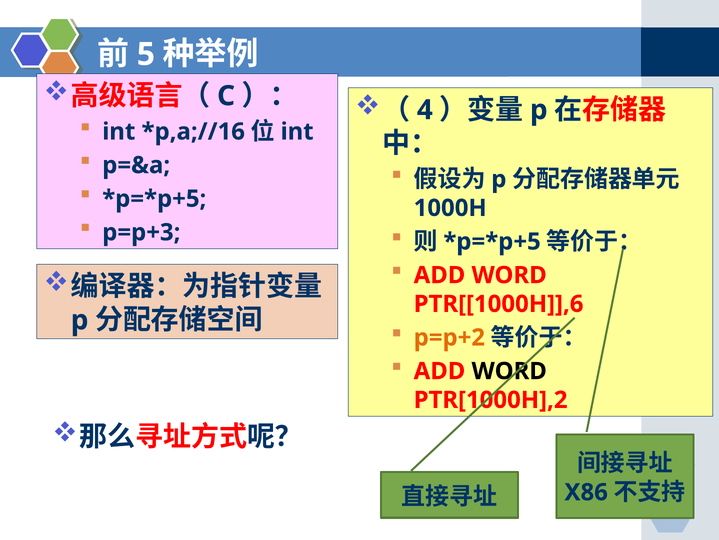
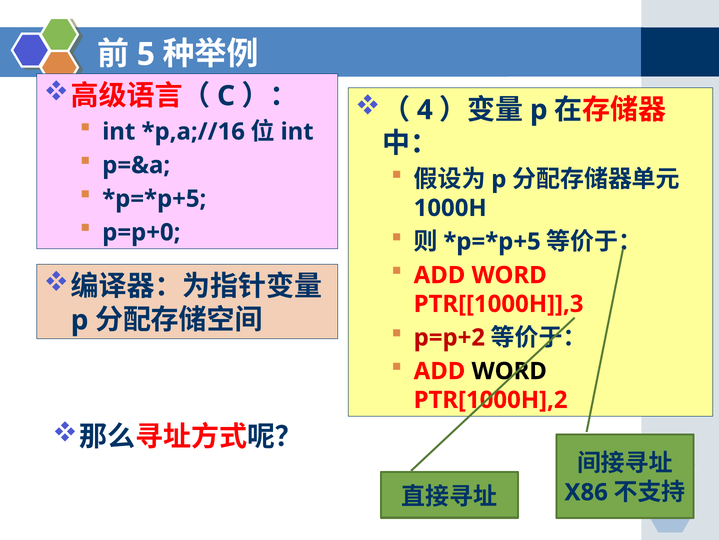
p=p+3: p=p+3 -> p=p+0 (141, 232)
PTR[[1000H]],6: PTR[[1000H]],6 -> PTR[[1000H]],3 (499, 304)
p=p+2 colour: orange -> red (449, 337)
